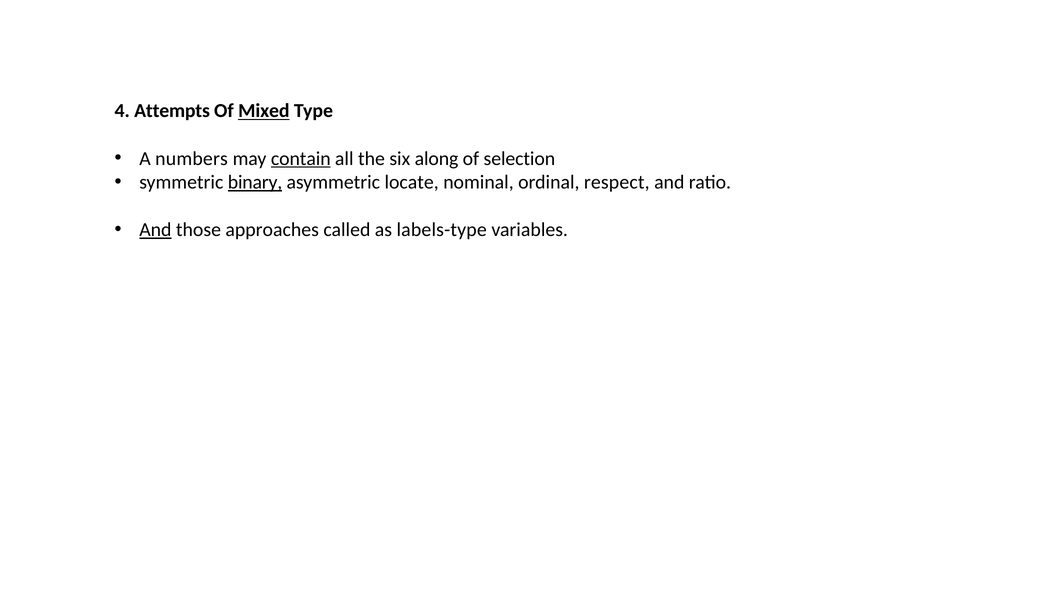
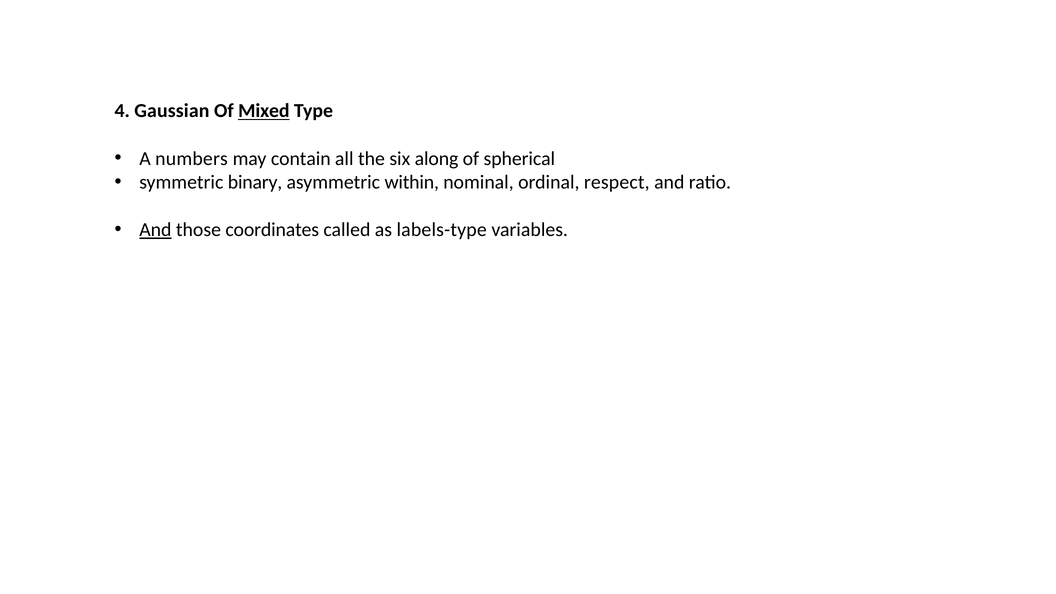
Attempts: Attempts -> Gaussian (172, 111)
contain underline: present -> none (301, 158)
selection: selection -> spherical (519, 158)
binary underline: present -> none (255, 182)
locate: locate -> within (412, 182)
approaches: approaches -> coordinates (272, 230)
